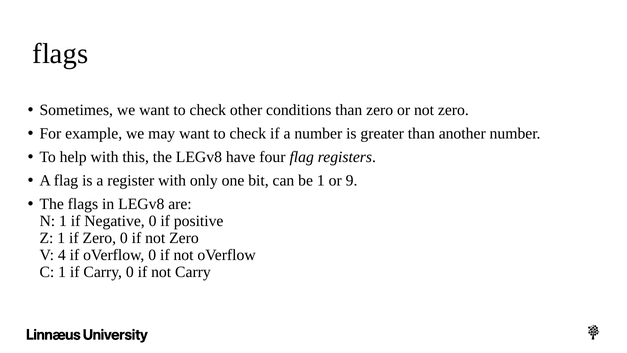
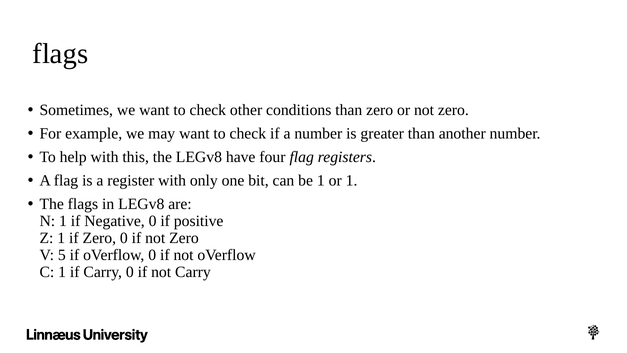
or 9: 9 -> 1 (352, 181)
4: 4 -> 5 (62, 255)
